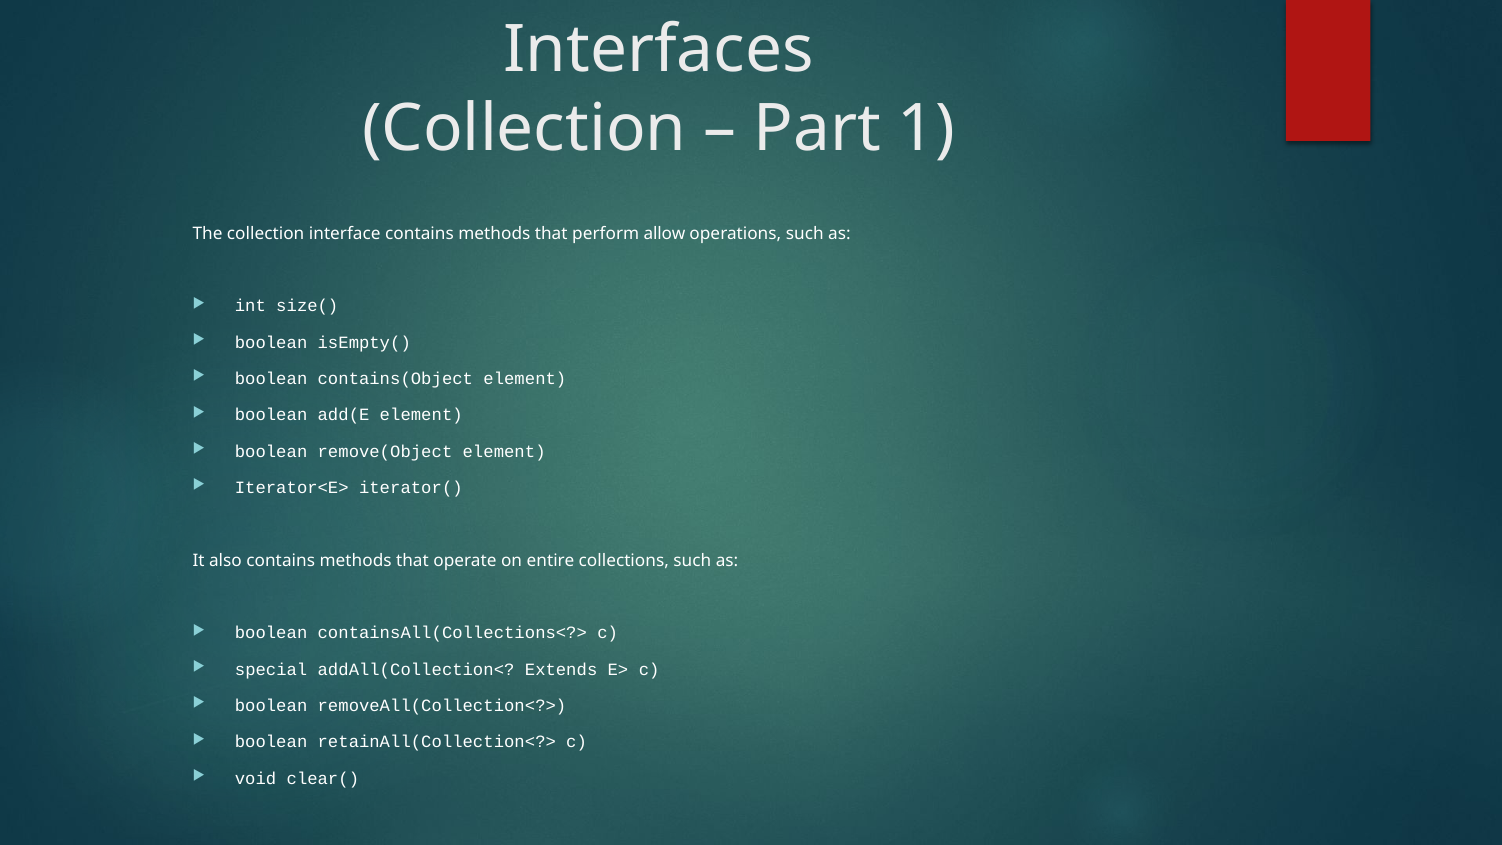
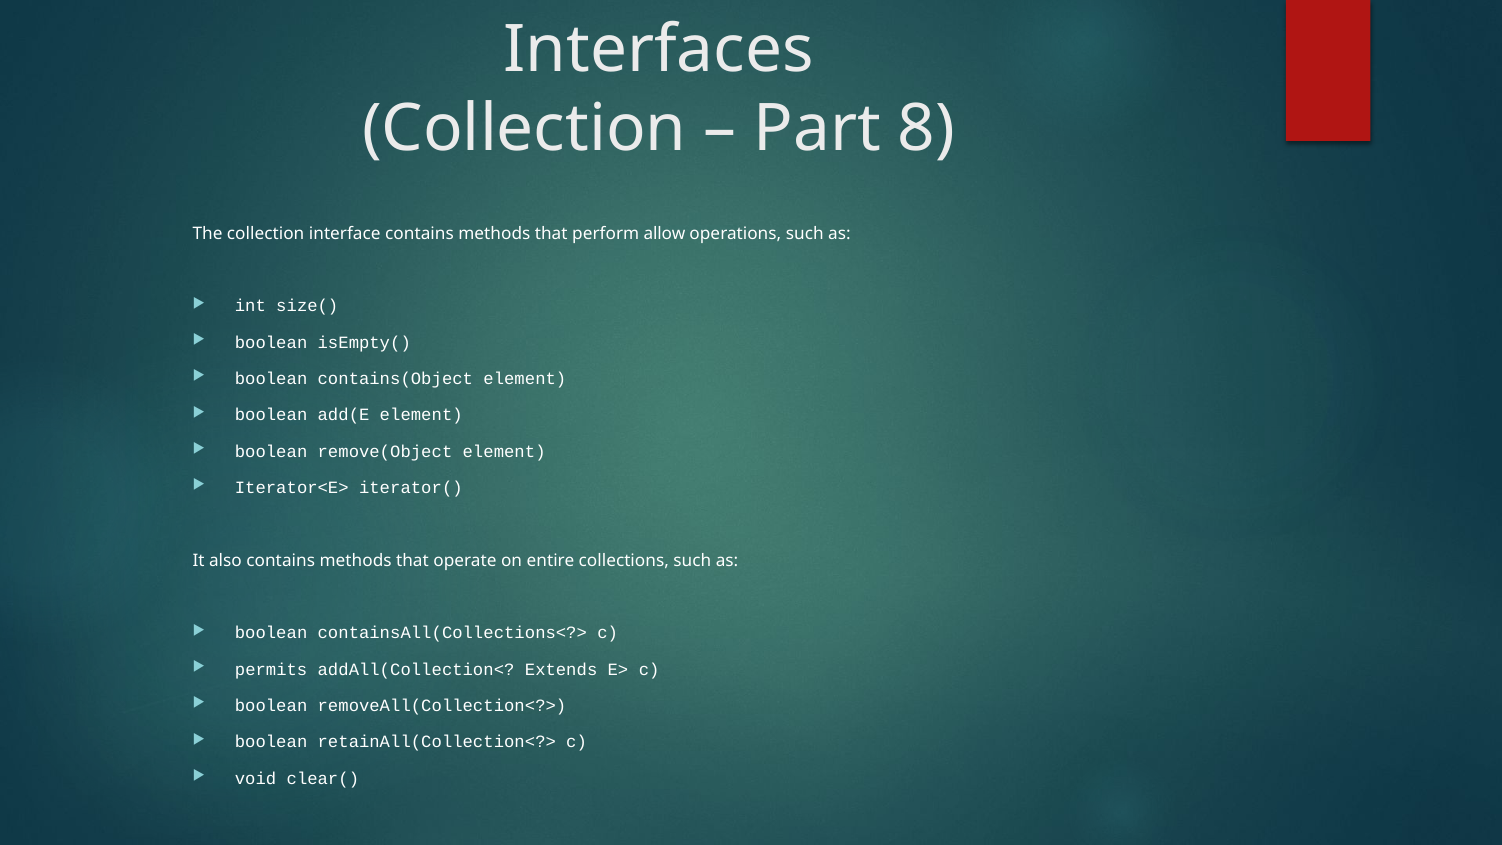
1: 1 -> 8 (927, 129)
special: special -> permits (271, 669)
